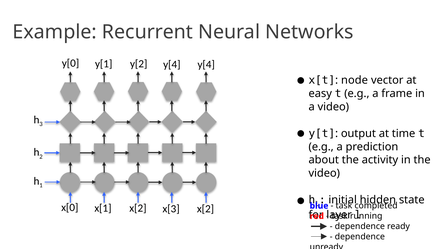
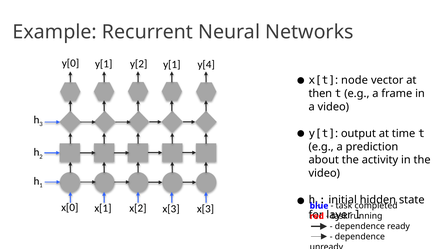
y[2 y[4: y[4 -> y[1 (172, 64)
easy: easy -> then (320, 93)
x[3 x[2: x[2 -> x[3 (205, 209)
